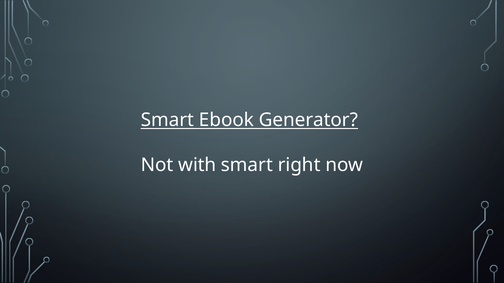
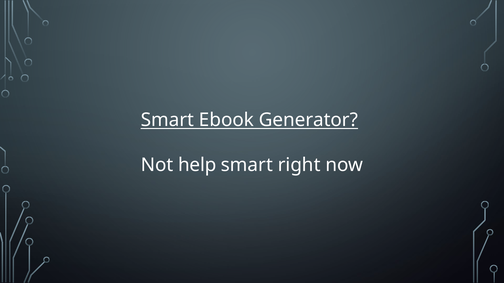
with: with -> help (197, 165)
